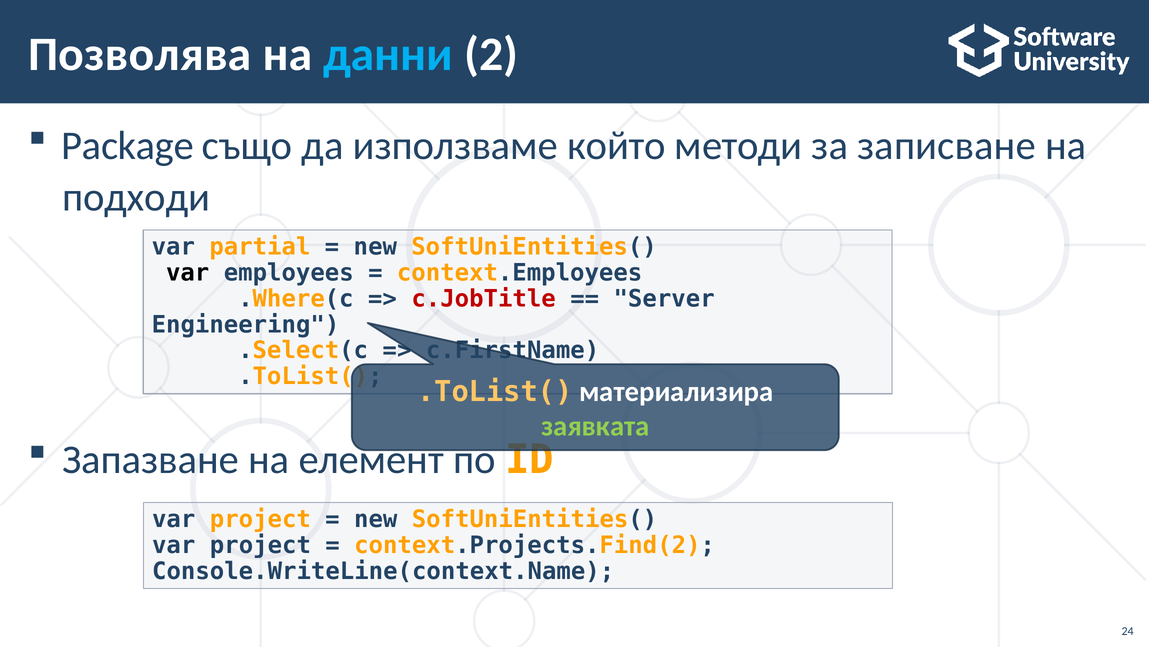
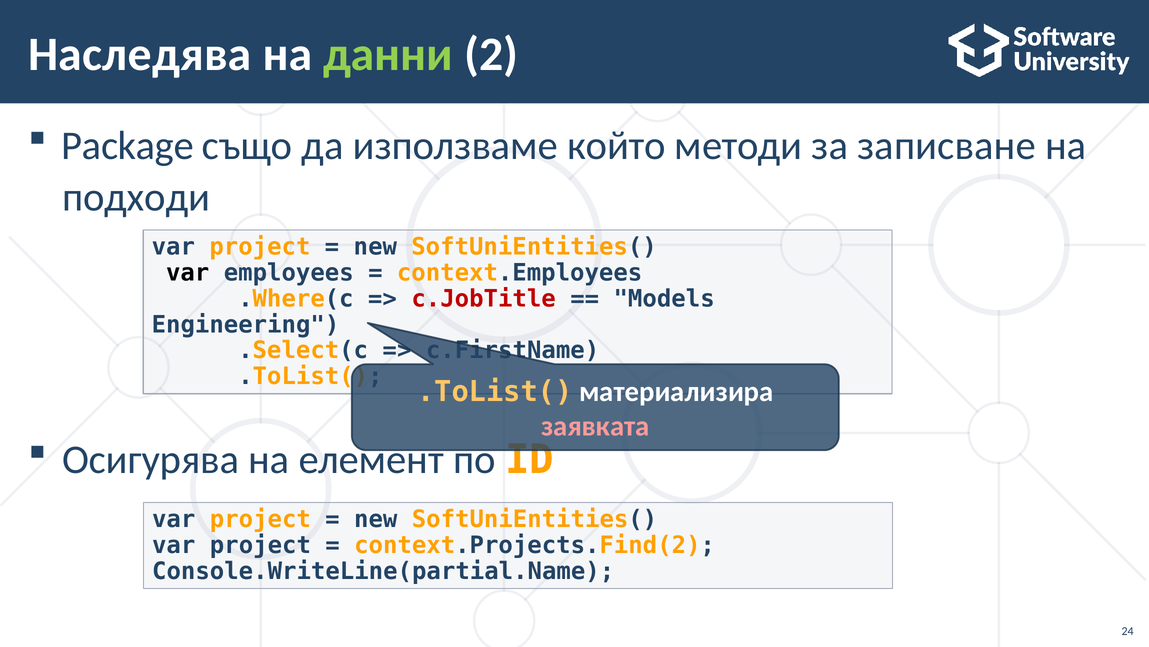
Позволява: Позволява -> Наследява (140, 54)
данни colour: light blue -> light green (388, 54)
partial: partial -> project (260, 247)
Server: Server -> Models (664, 298)
заявката colour: light green -> pink (595, 426)
Запазване: Запазване -> Осигурява (151, 459)
Console.WriteLine(context.Name: Console.WriteLine(context.Name -> Console.WriteLine(partial.Name (383, 571)
